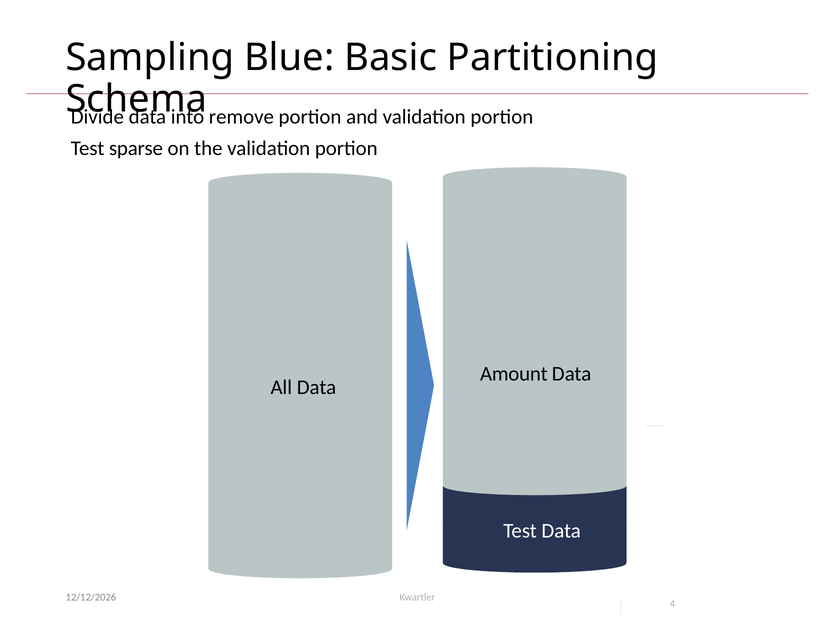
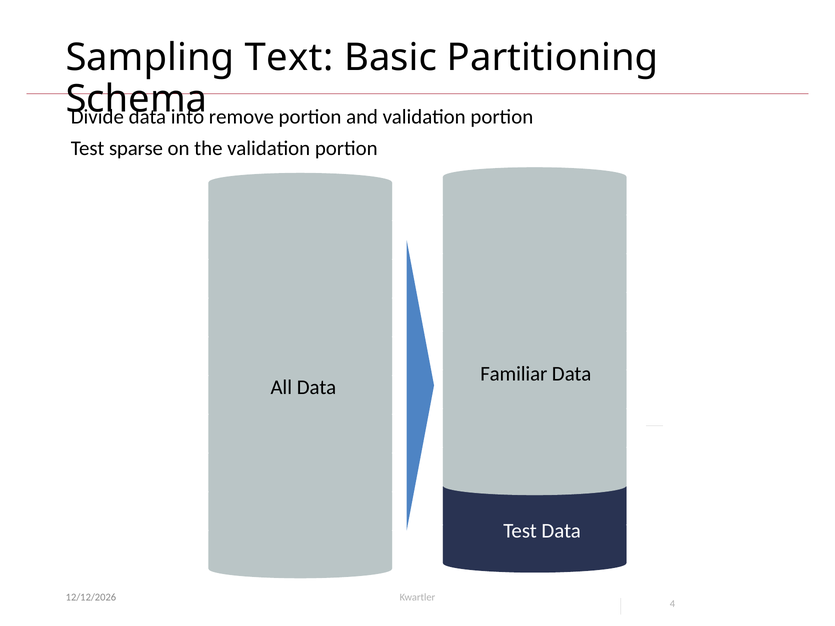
Blue: Blue -> Text (289, 58)
Amount: Amount -> Familiar (514, 374)
